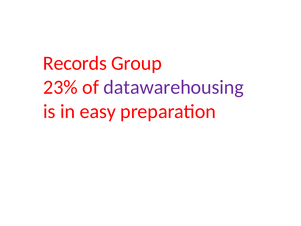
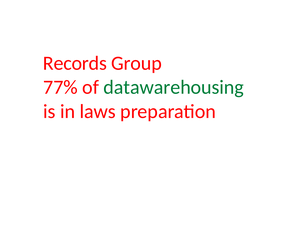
23%: 23% -> 77% (60, 87)
datawarehousing colour: purple -> green (174, 87)
easy: easy -> laws (98, 111)
